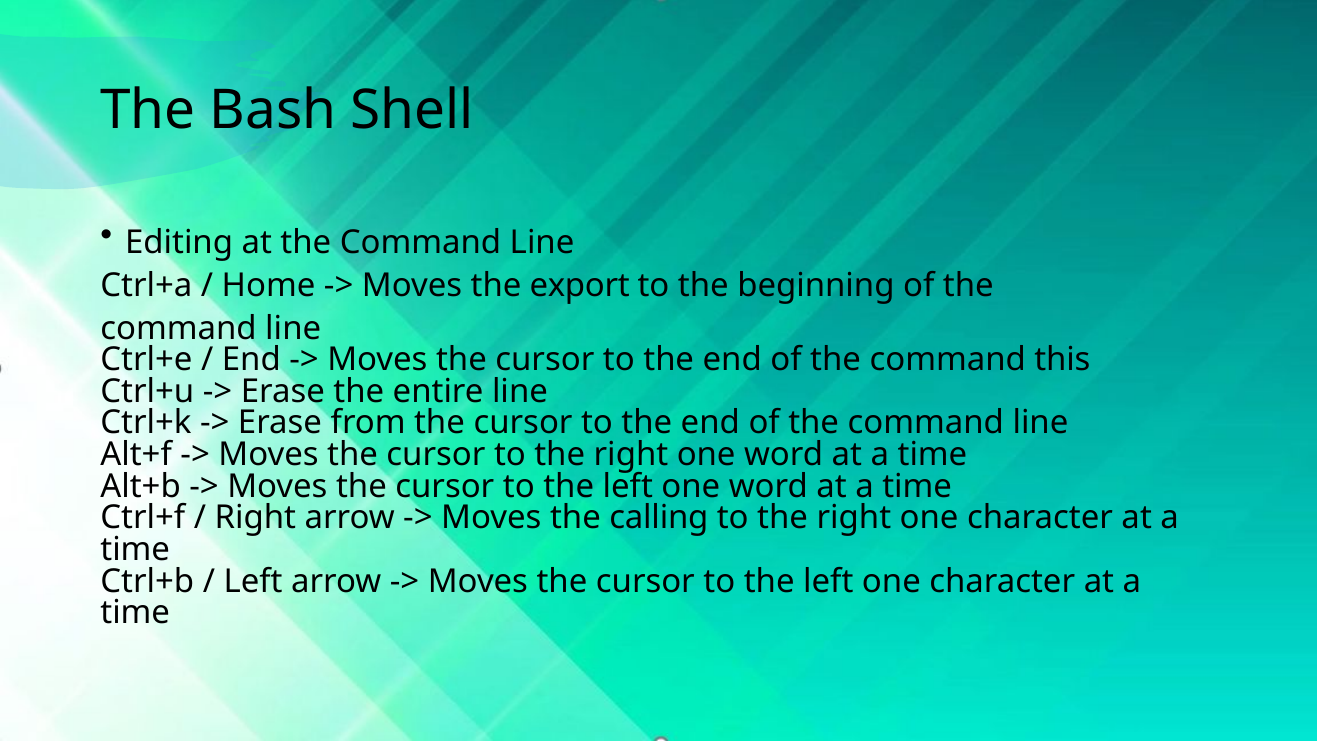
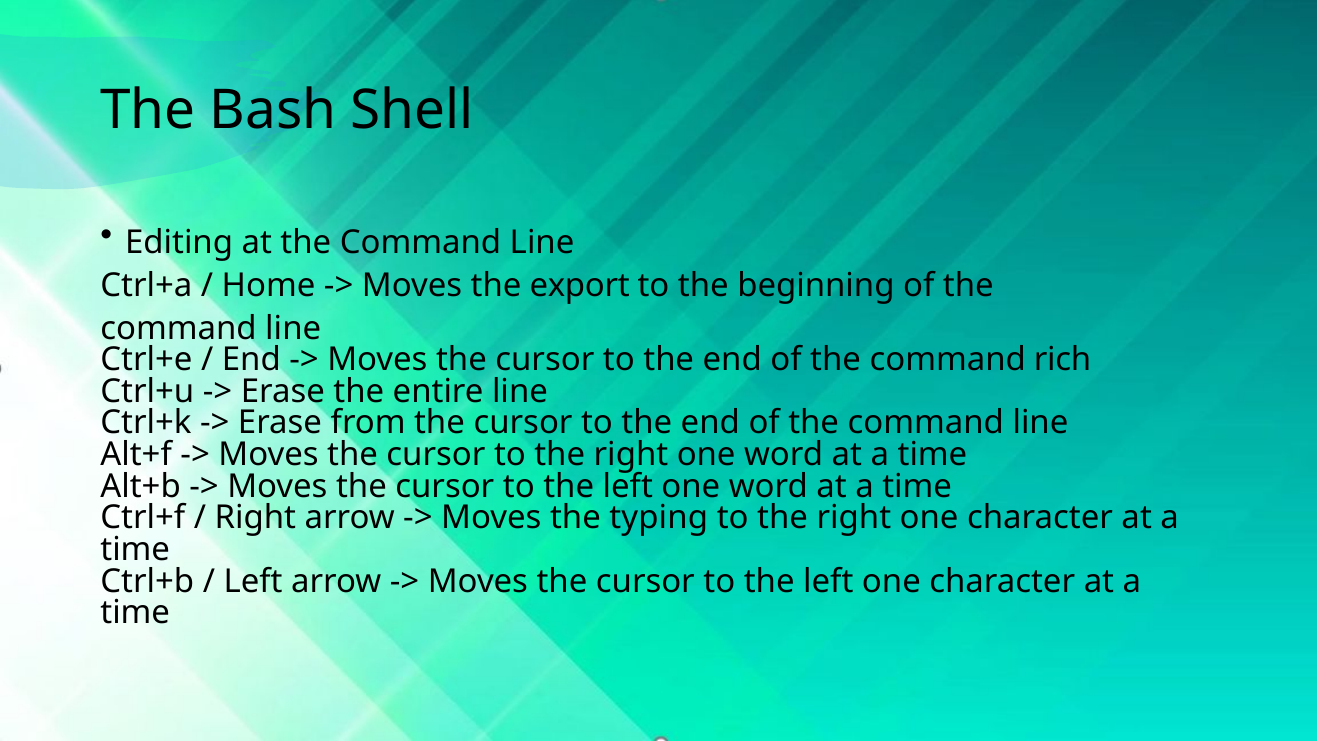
this: this -> rich (1063, 360)
calling: calling -> typing (659, 518)
